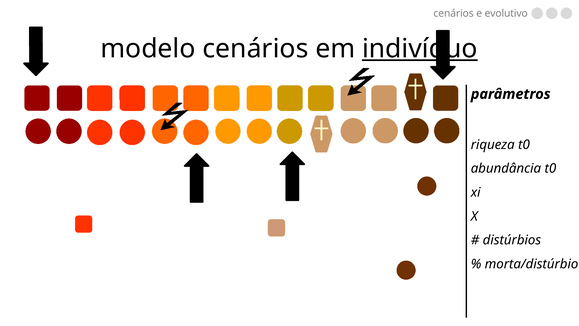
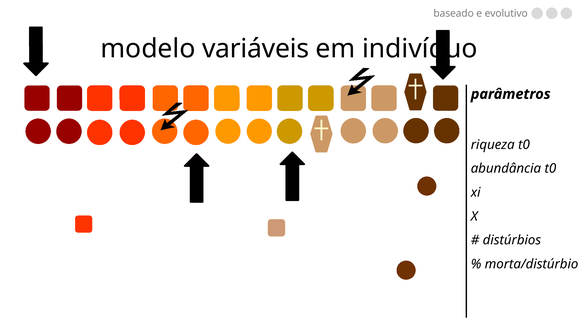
cenários: cenários -> baseado (454, 14)
modelo cenários: cenários -> variáveis (256, 49)
indivíduo underline: present -> none (420, 49)
